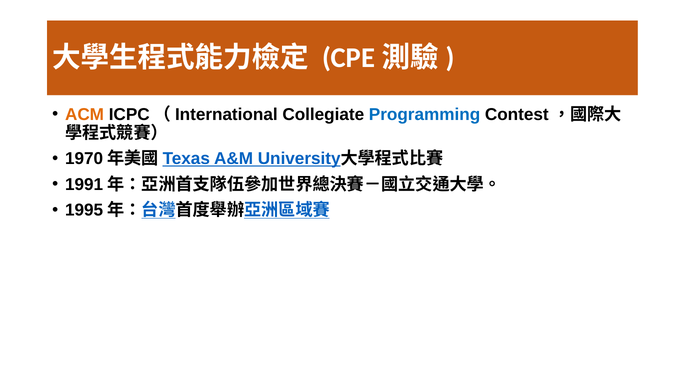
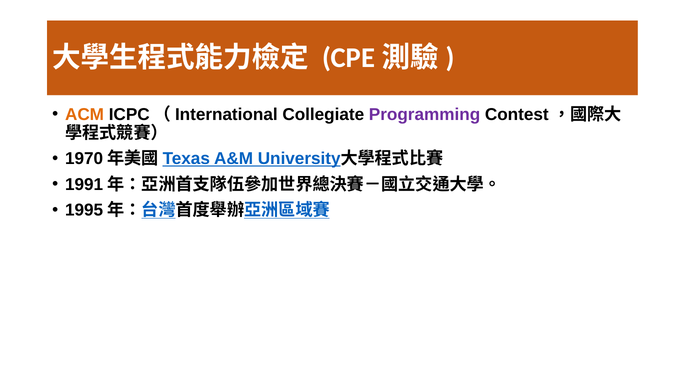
Programming colour: blue -> purple (425, 114)
